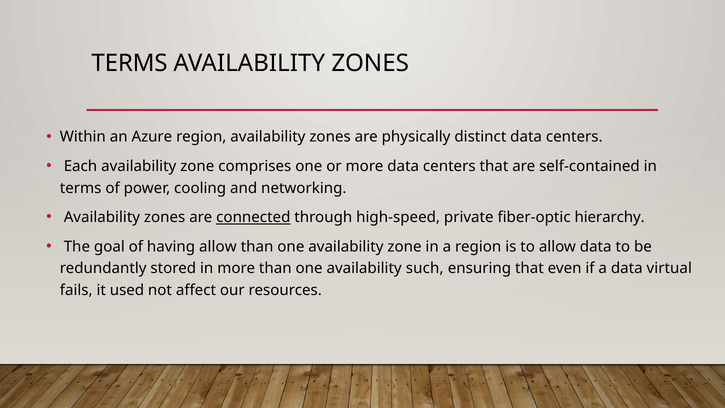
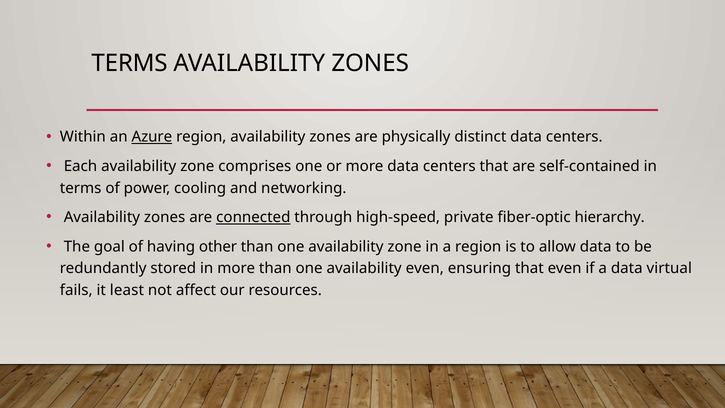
Azure underline: none -> present (152, 137)
having allow: allow -> other (218, 247)
availability such: such -> even (425, 268)
used: used -> least (127, 290)
